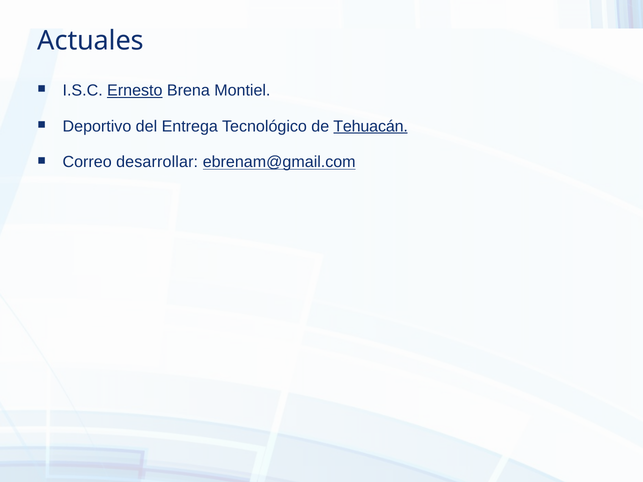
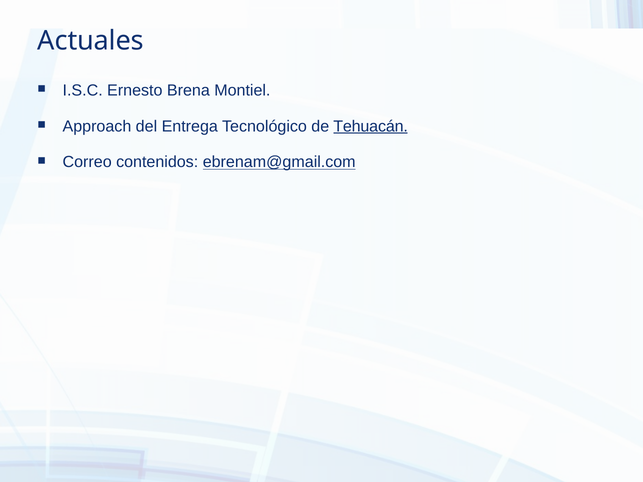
Ernesto underline: present -> none (135, 90)
Deportivo: Deportivo -> Approach (97, 126)
desarrollar: desarrollar -> contenidos (157, 162)
